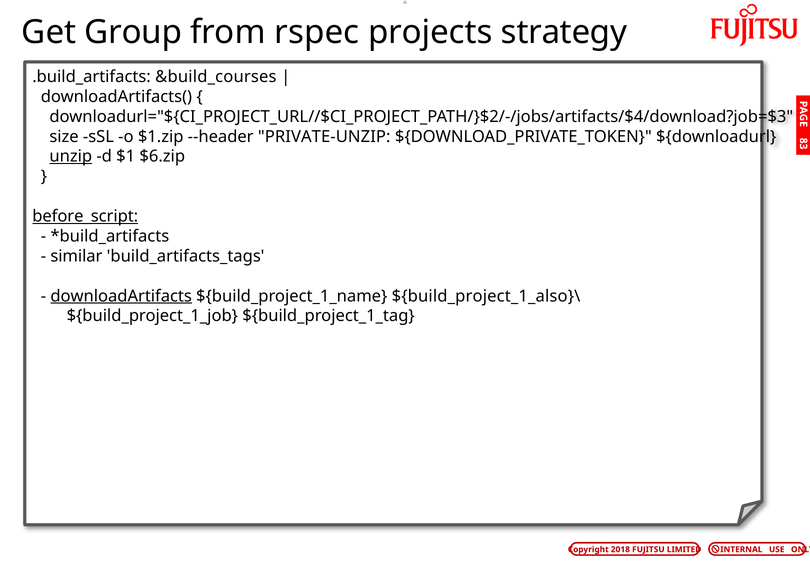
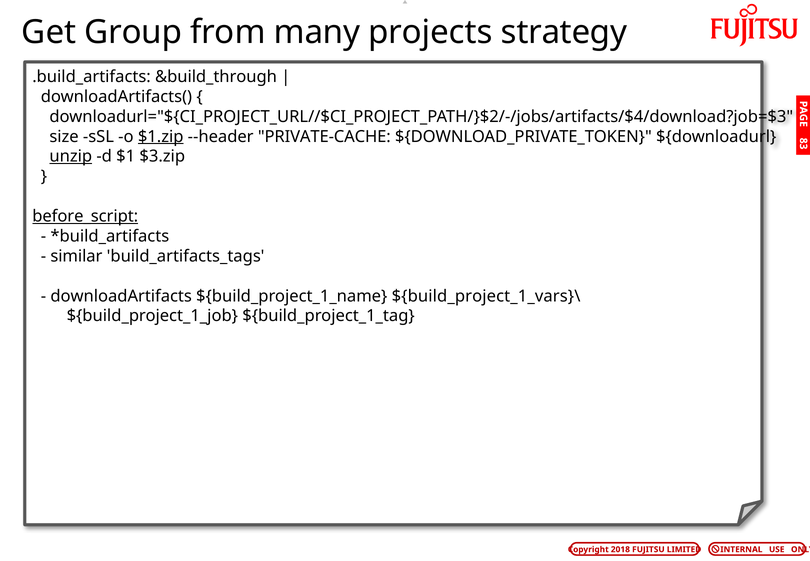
rspec: rspec -> many (317, 32)
&build_courses: &build_courses -> &build_through (216, 77)
$1.zip underline: none -> present (161, 137)
PRIVATE-UNZIP: PRIVATE-UNZIP -> PRIVATE-CACHE (324, 137)
$6.zip: $6.zip -> $3.zip (162, 156)
downloadArtifacts underline: present -> none (121, 296)
${build_project_1_also}\: ${build_project_1_also}\ -> ${build_project_1_vars}\ (486, 296)
